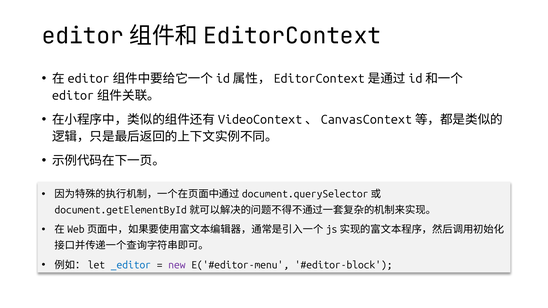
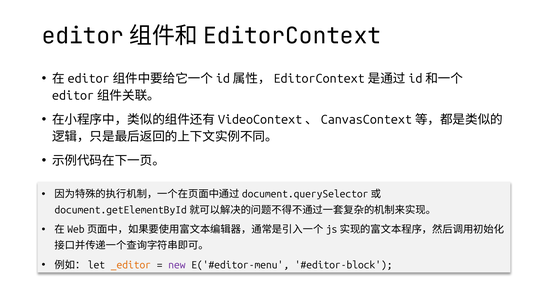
_editor colour: blue -> orange (131, 265)
